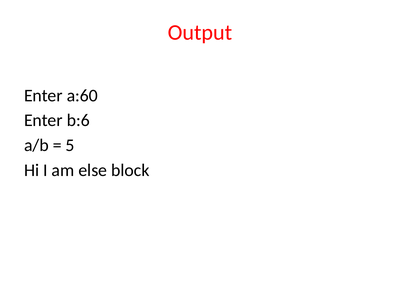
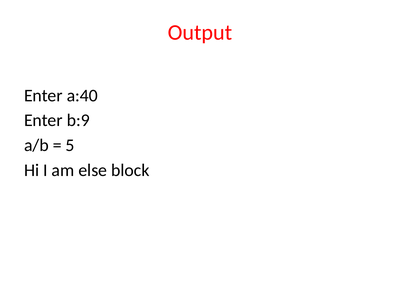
a:60: a:60 -> a:40 (82, 95)
b:6: b:6 -> b:9 (78, 120)
